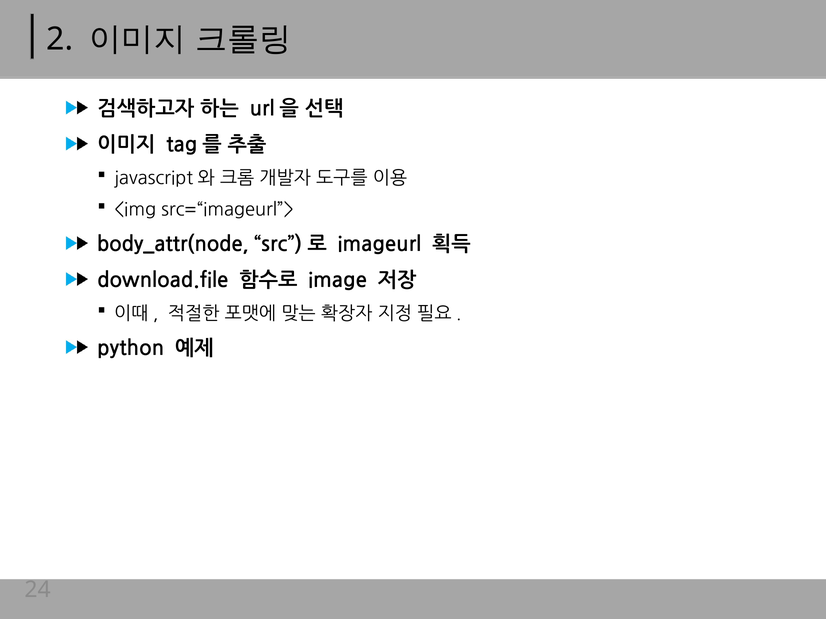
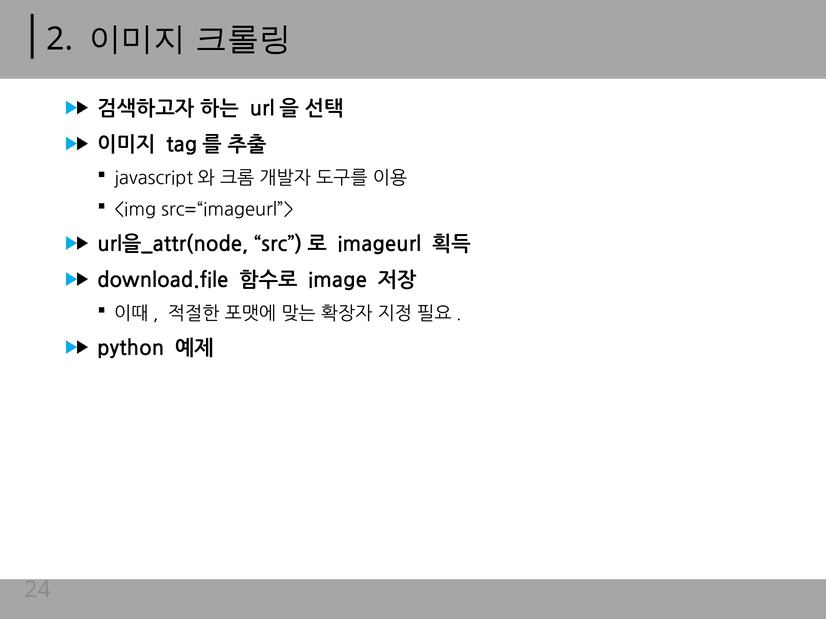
body_attr(node: body_attr(node -> url을_attr(node (173, 245)
